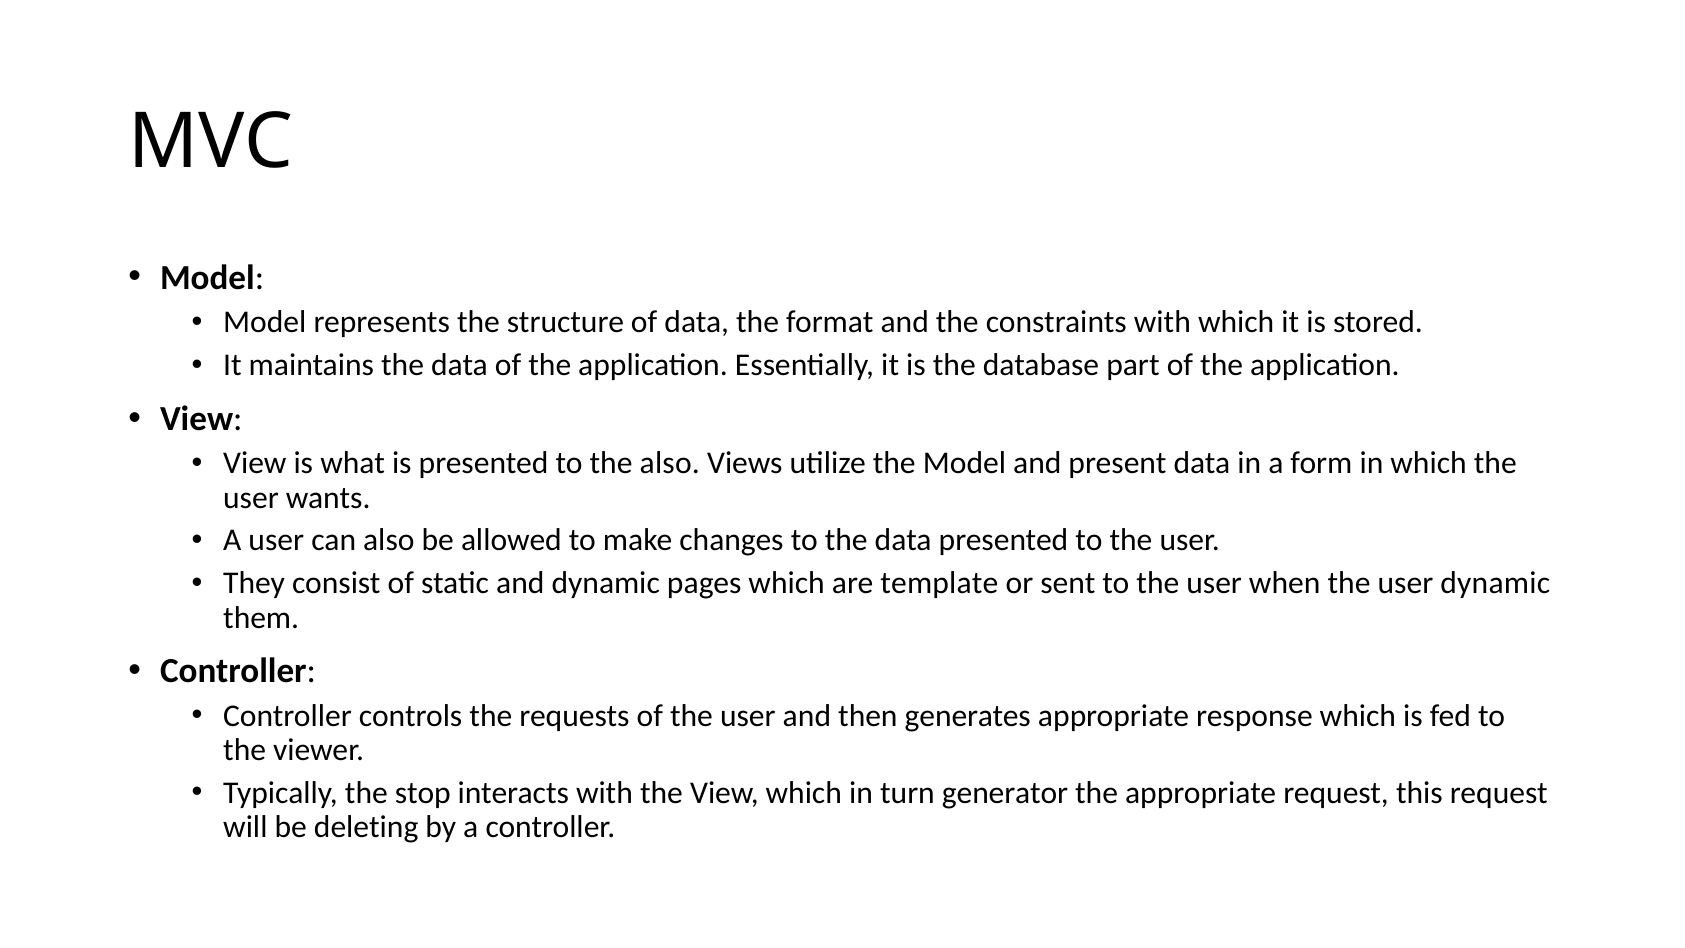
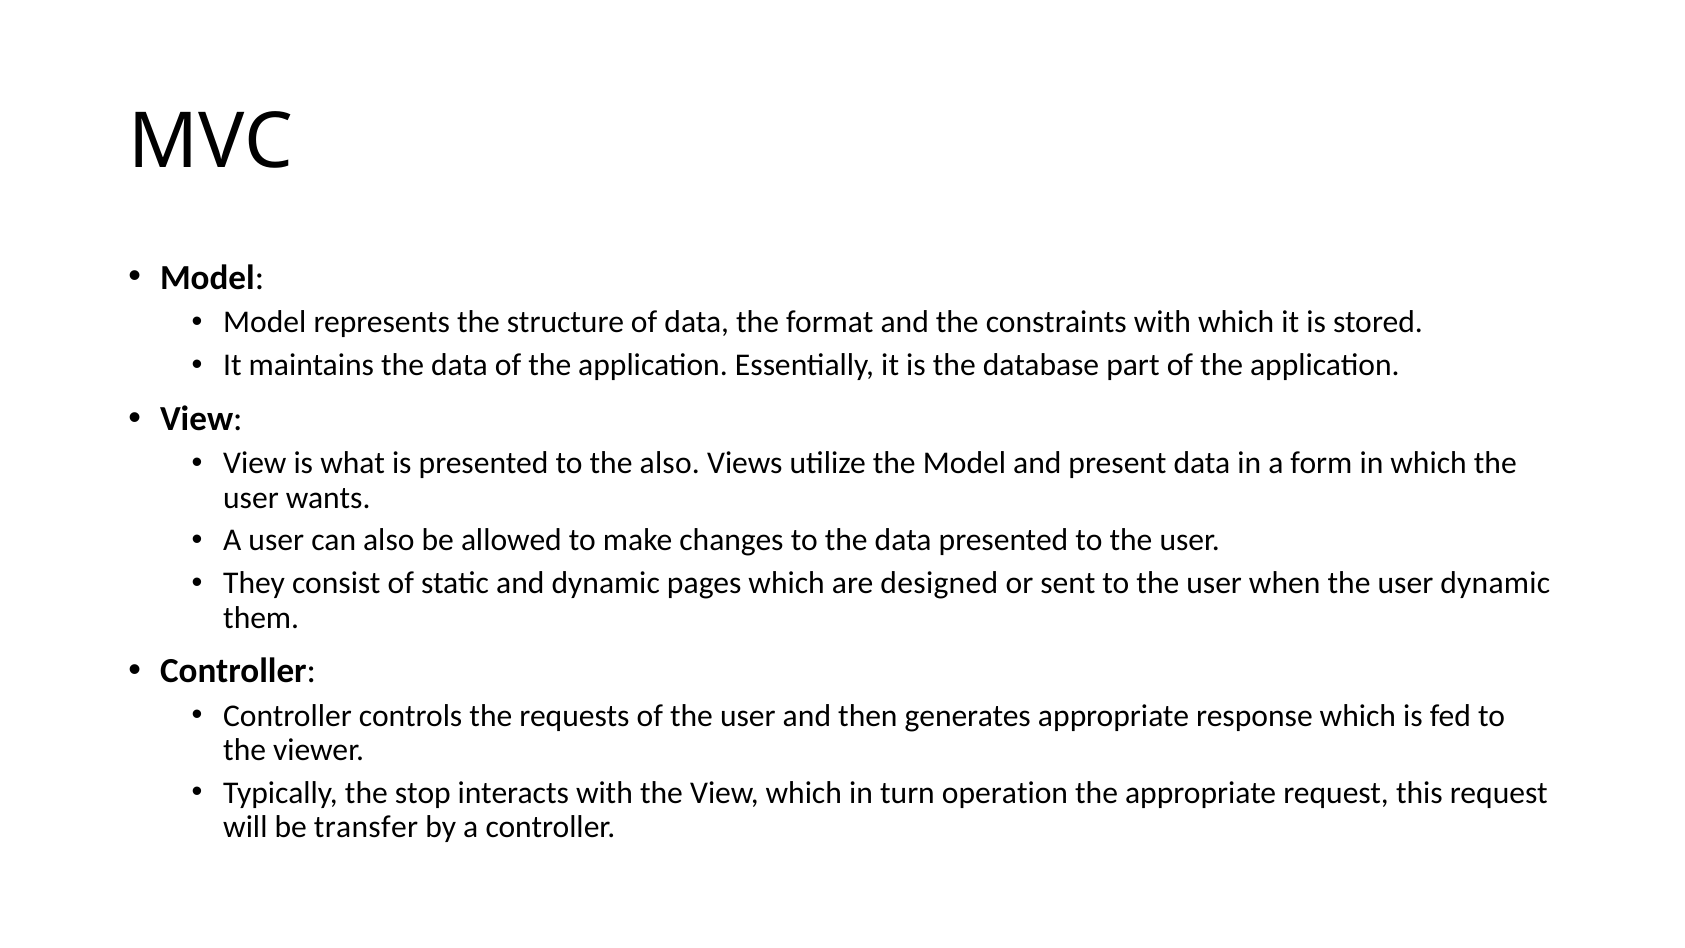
template: template -> designed (939, 583)
generator: generator -> operation (1005, 793)
deleting: deleting -> transfer (366, 827)
